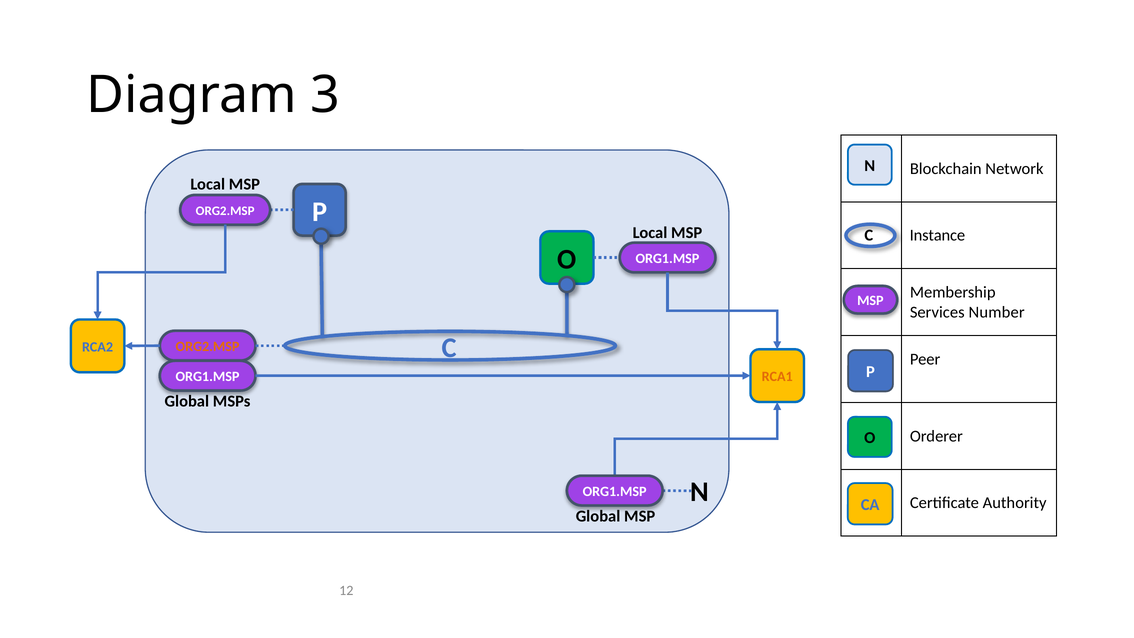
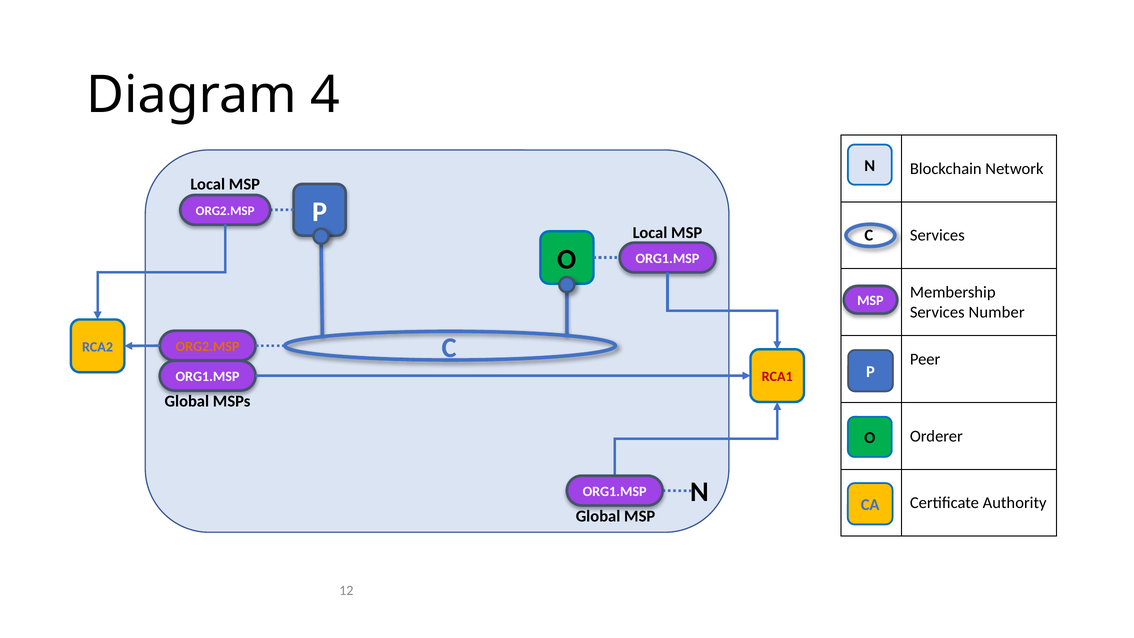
3: 3 -> 4 (325, 95)
Instance: Instance -> Services (937, 235)
RCA1 colour: orange -> red (777, 377)
